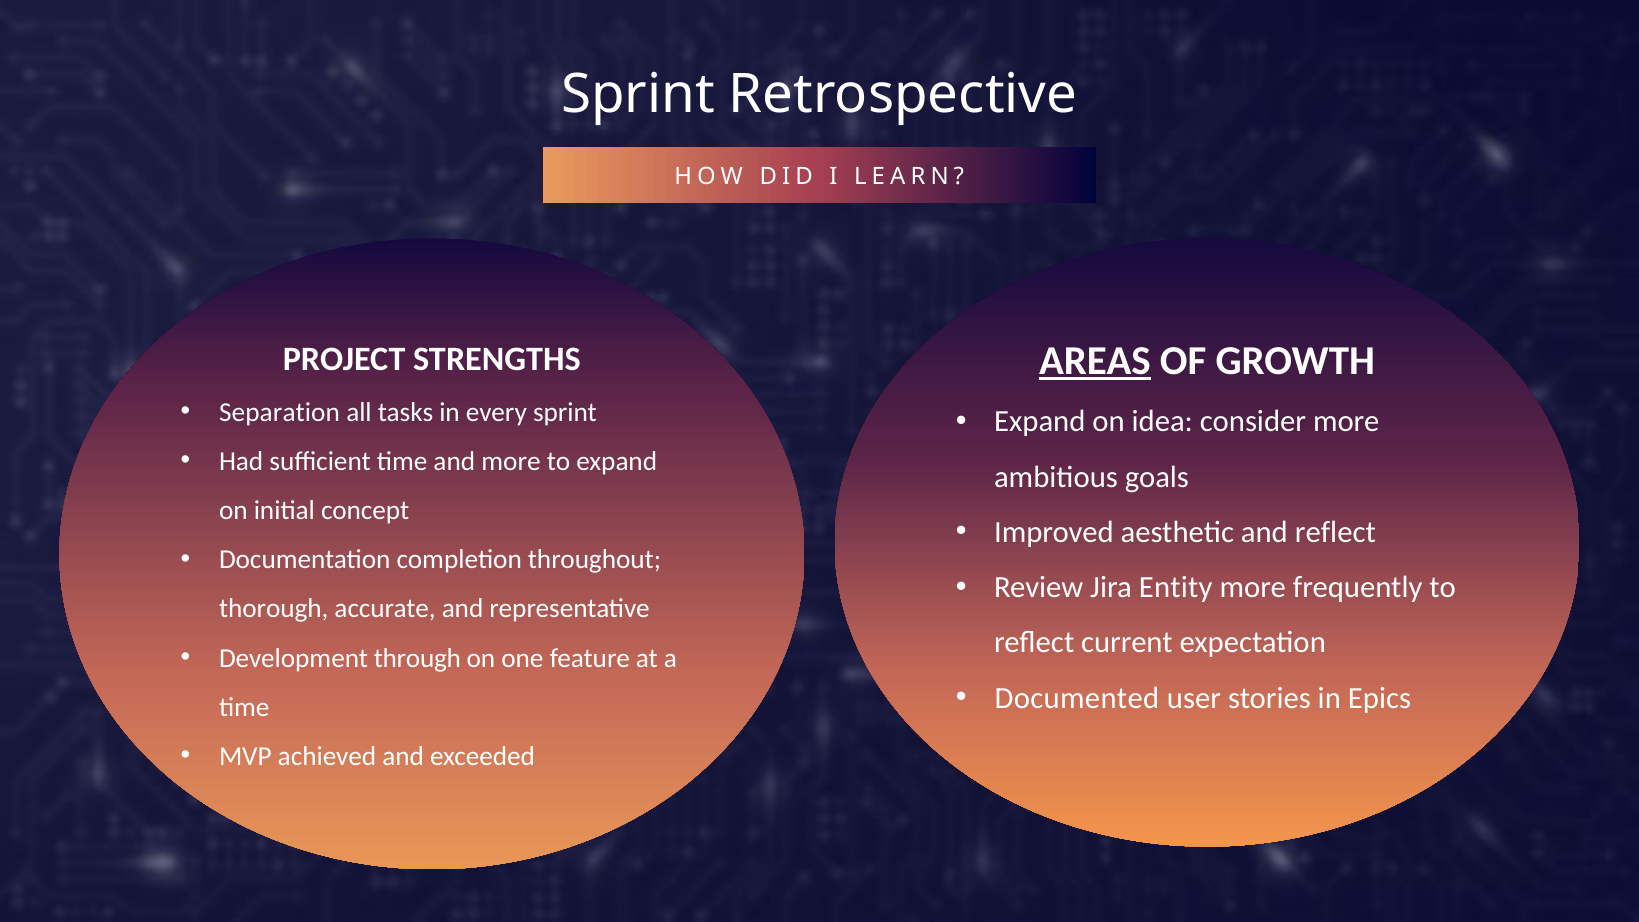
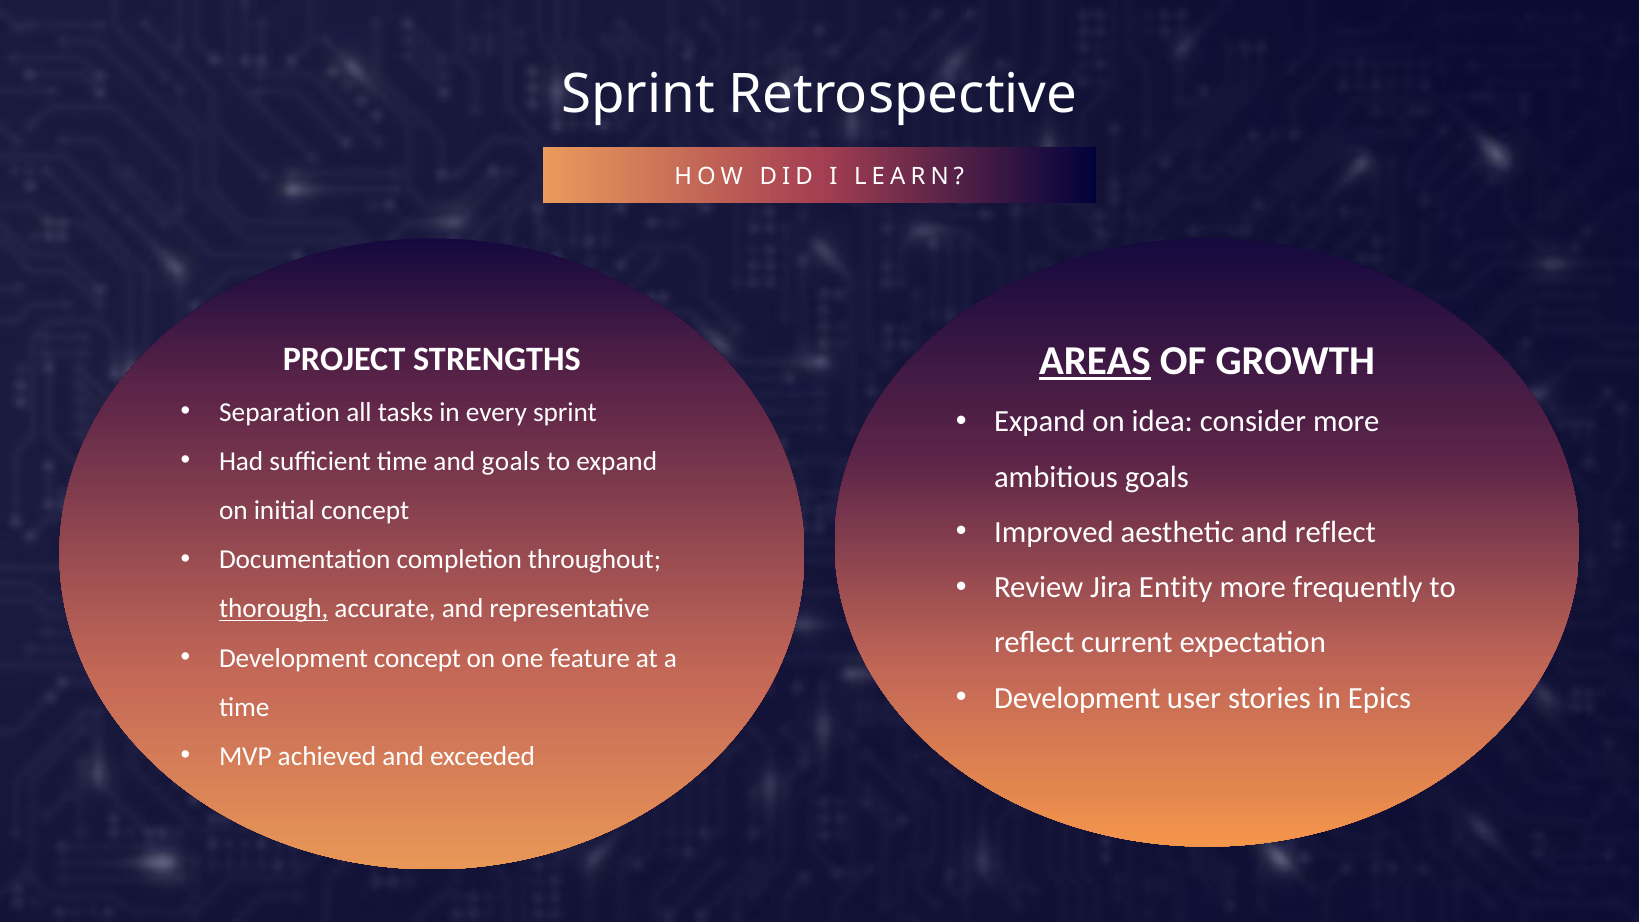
and more: more -> goals (511, 461)
thorough underline: none -> present (274, 609)
Development through: through -> concept (417, 658)
Documented: Documented -> Development (1077, 698)
